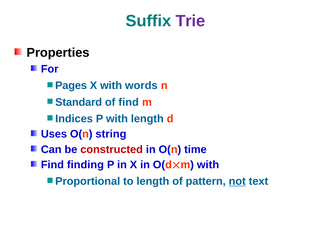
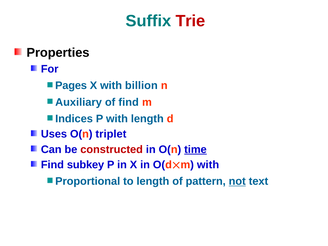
Trie colour: purple -> red (190, 21)
words: words -> billion (141, 86)
Standard: Standard -> Auxiliary (79, 102)
string: string -> triplet (111, 134)
time underline: none -> present (195, 149)
finding: finding -> subkey (86, 165)
